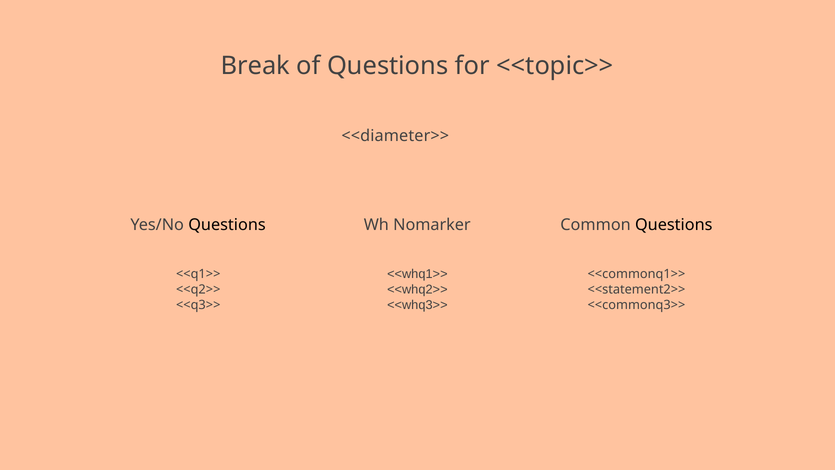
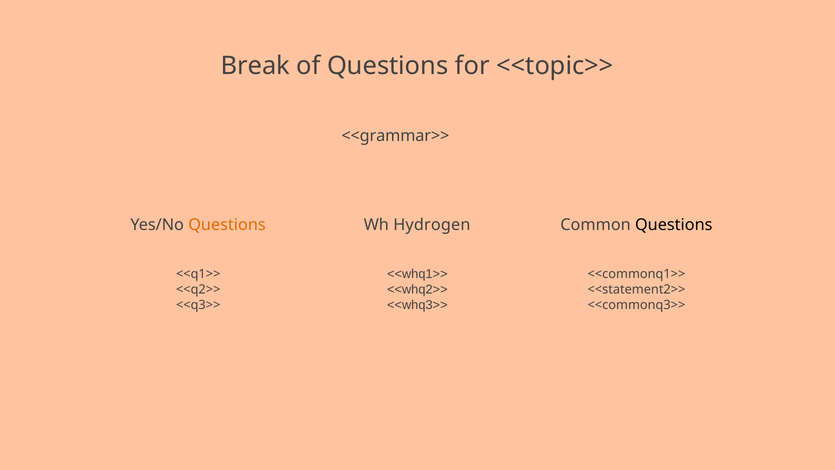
<<diameter>>: <<diameter>> -> <<grammar>> (395, 136)
Questions colour: black -> orange (227, 225)
Nomarker: Nomarker -> Hydrogen (432, 225)
